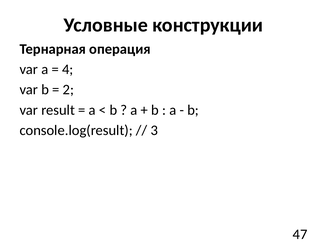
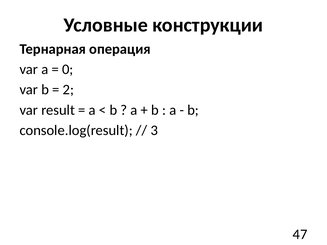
4: 4 -> 0 (68, 69)
